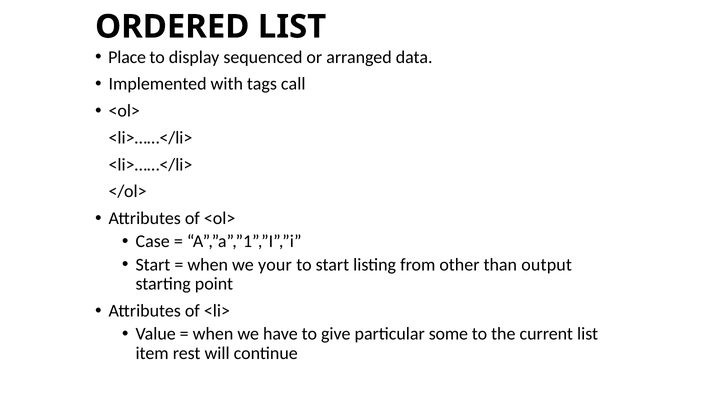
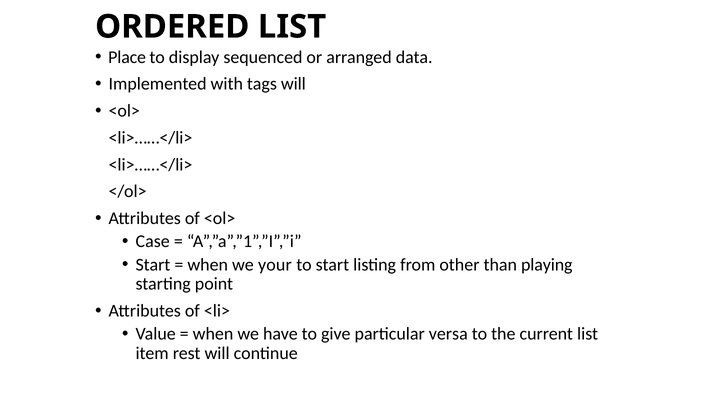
tags call: call -> will (293, 84)
output: output -> playing (547, 265)
some: some -> versa (448, 334)
